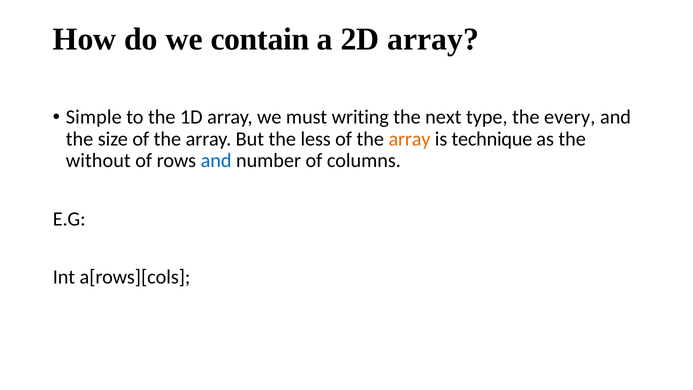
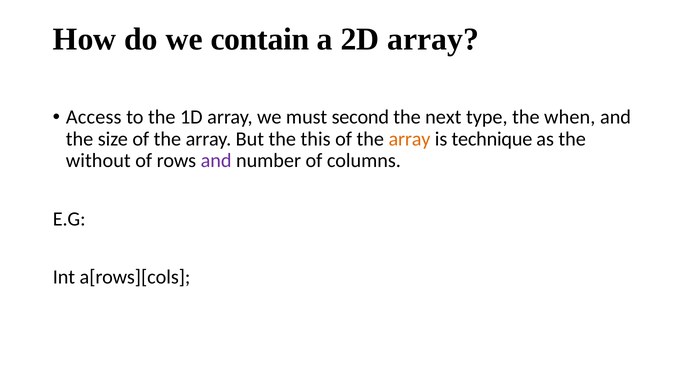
Simple: Simple -> Access (94, 117)
writing: writing -> second (360, 117)
every: every -> when (570, 117)
less: less -> this (316, 139)
and colour: blue -> purple (216, 161)
